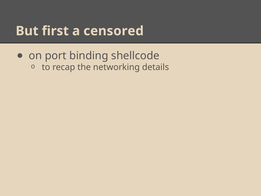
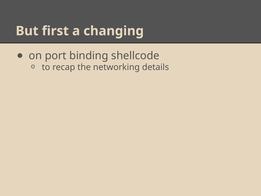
censored: censored -> changing (114, 31)
